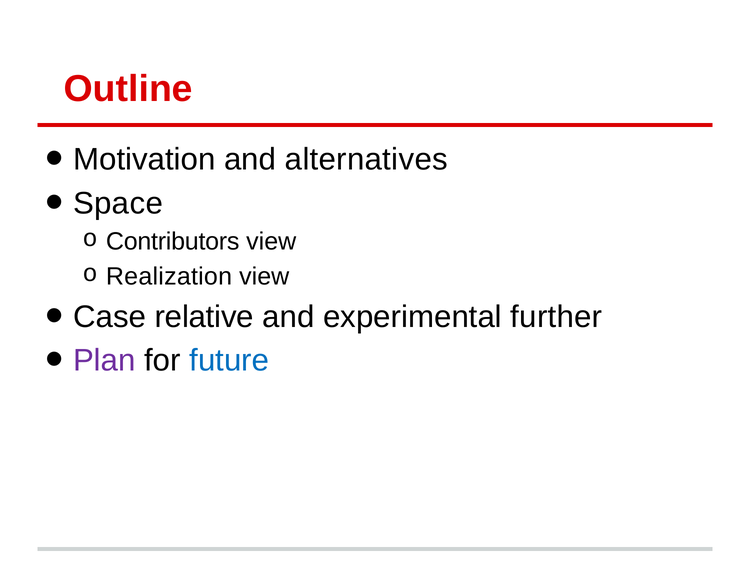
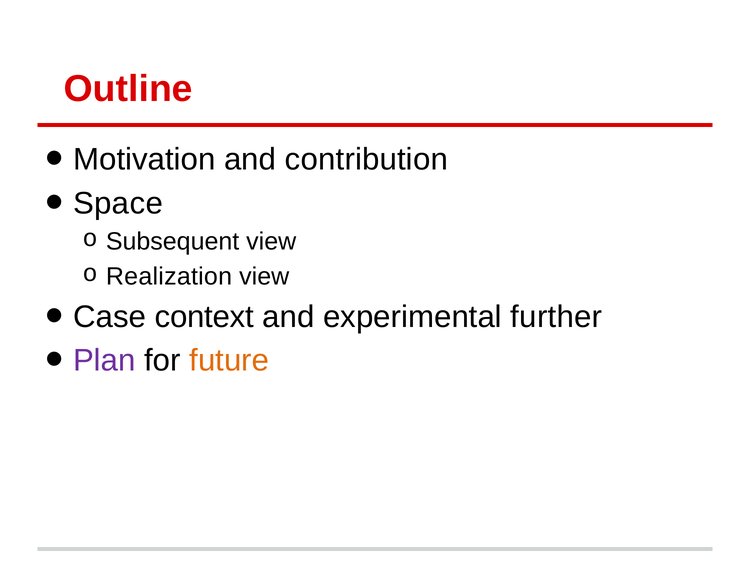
alternatives: alternatives -> contribution (366, 160)
Contributors: Contributors -> Subsequent (173, 242)
relative: relative -> context (204, 317)
future colour: blue -> orange (229, 361)
